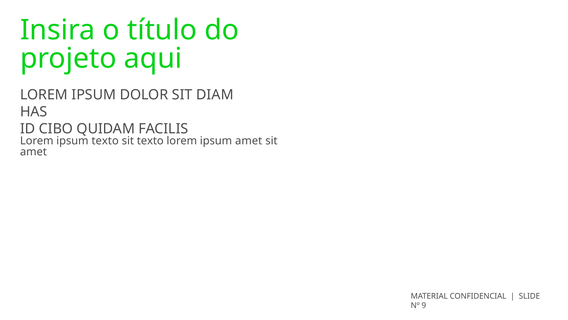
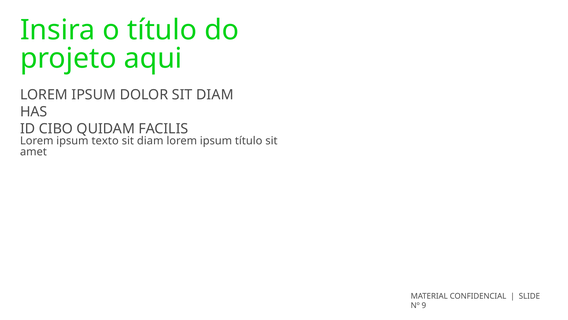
texto: texto -> diam (150, 141)
ipsum amet: amet -> título (249, 141)
